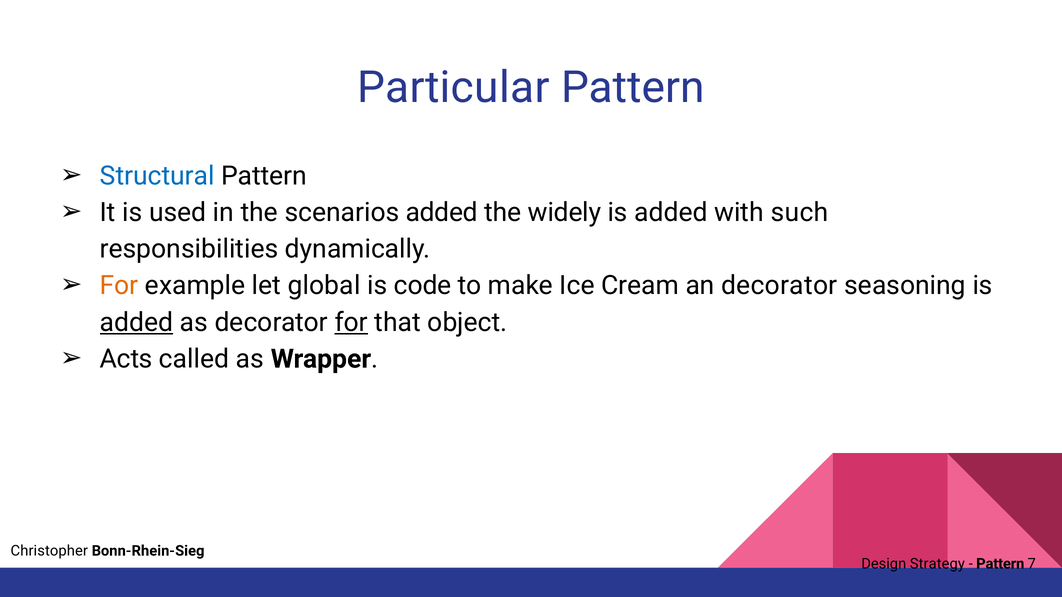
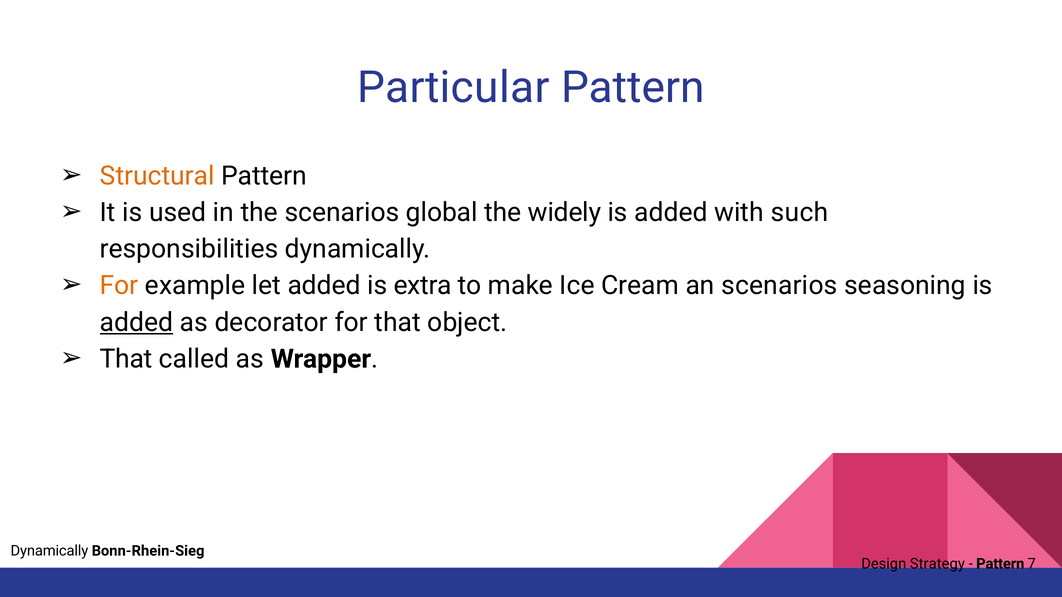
Structural colour: blue -> orange (157, 176)
scenarios added: added -> global (442, 213)
let global: global -> added (324, 286)
code: code -> extra (423, 286)
an decorator: decorator -> scenarios (779, 286)
for underline: present -> none (351, 323)
Acts: Acts -> That (126, 359)
Christopher: Christopher -> Dynamically (49, 551)
